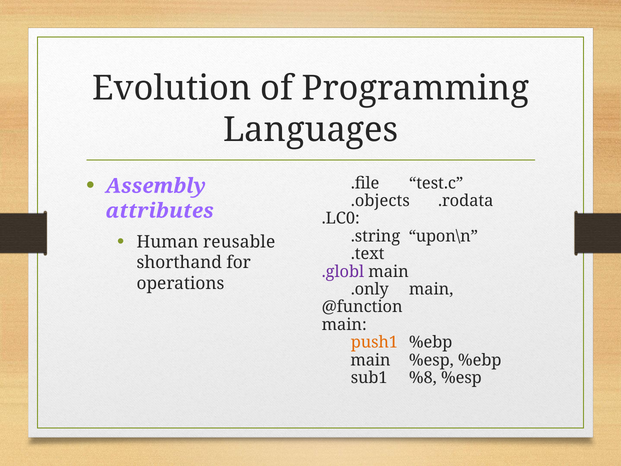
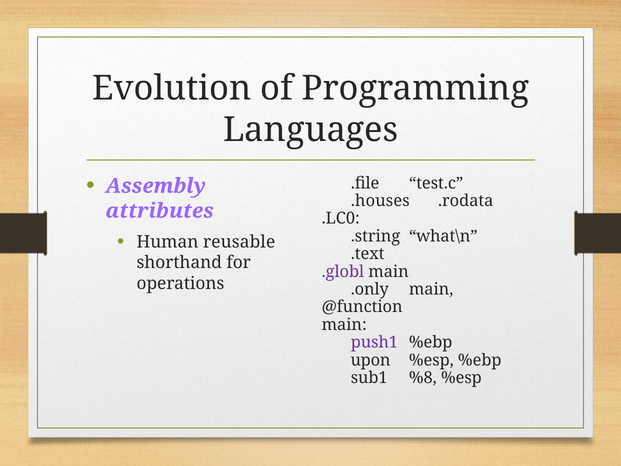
.objects: .objects -> .houses (380, 201)
upon\n: upon\n -> what\n (443, 236)
push1 colour: orange -> purple (374, 342)
main: main -> upon (370, 360)
